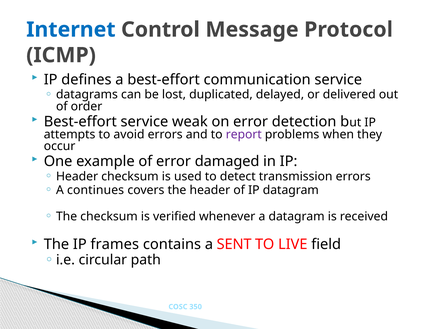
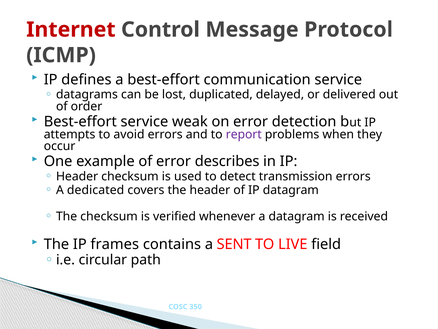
Internet colour: blue -> red (71, 30)
damaged: damaged -> describes (227, 161)
continues: continues -> dedicated (96, 190)
